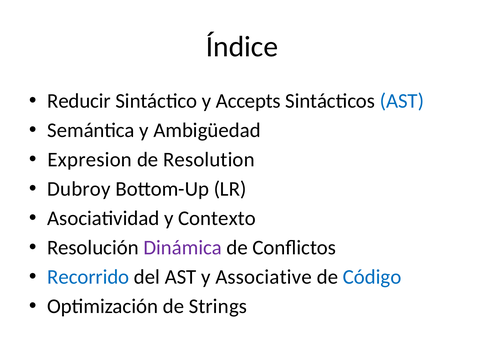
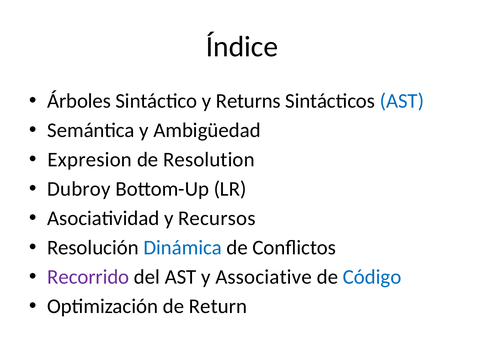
Reducir: Reducir -> Árboles (79, 101)
Accepts: Accepts -> Returns (248, 101)
Contexto: Contexto -> Recursos (217, 218)
Dinámica colour: purple -> blue (183, 248)
Recorrido colour: blue -> purple (88, 277)
Strings: Strings -> Return (218, 306)
